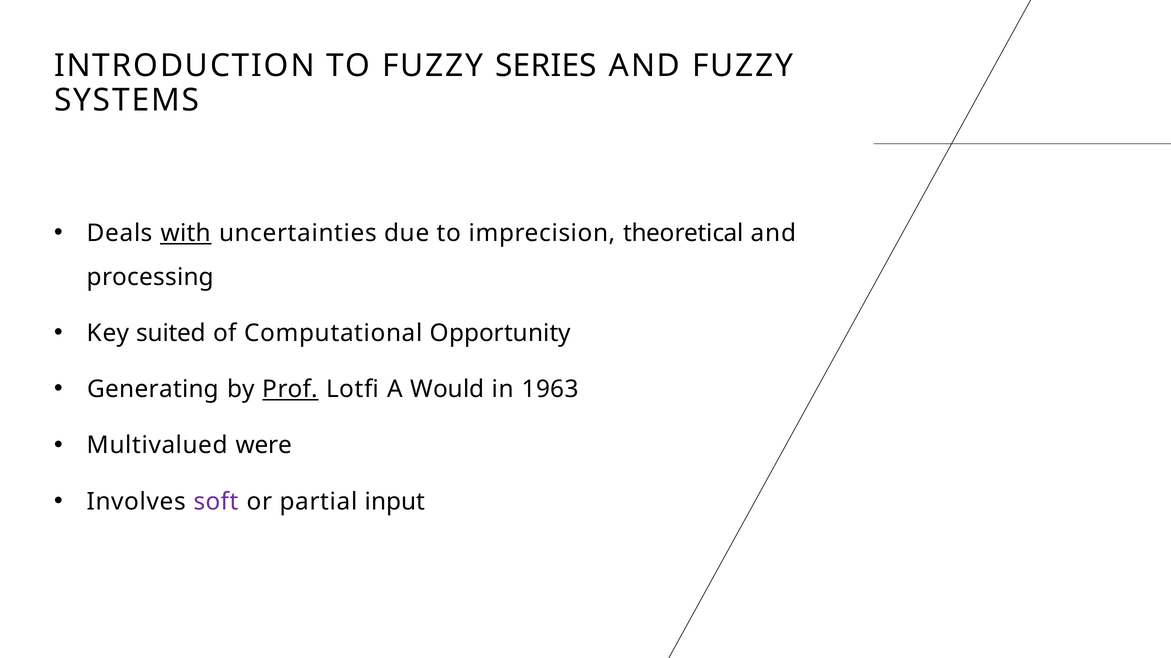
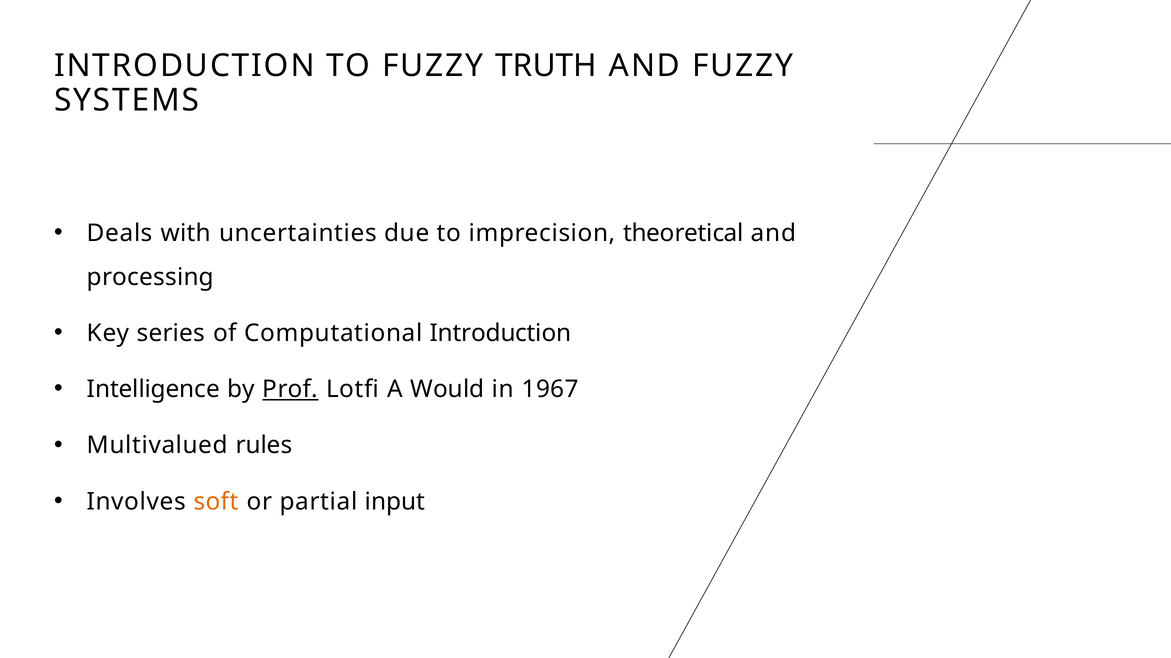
SERIES: SERIES -> TRUTH (546, 66)
with underline: present -> none (186, 233)
suited: suited -> series (171, 333)
Computational Opportunity: Opportunity -> Introduction (501, 333)
Generating: Generating -> Intelligence (153, 390)
1963: 1963 -> 1967 (550, 390)
were: were -> rules (264, 446)
soft colour: purple -> orange (216, 502)
